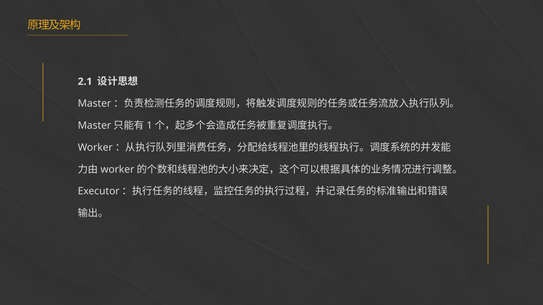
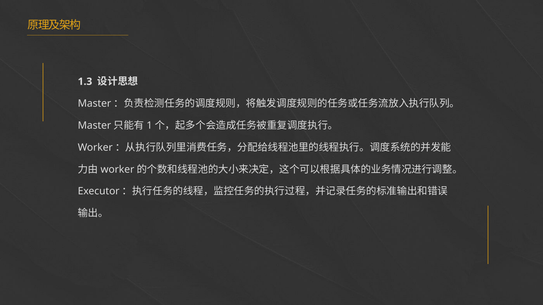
2.1: 2.1 -> 1.3 (85, 82)
